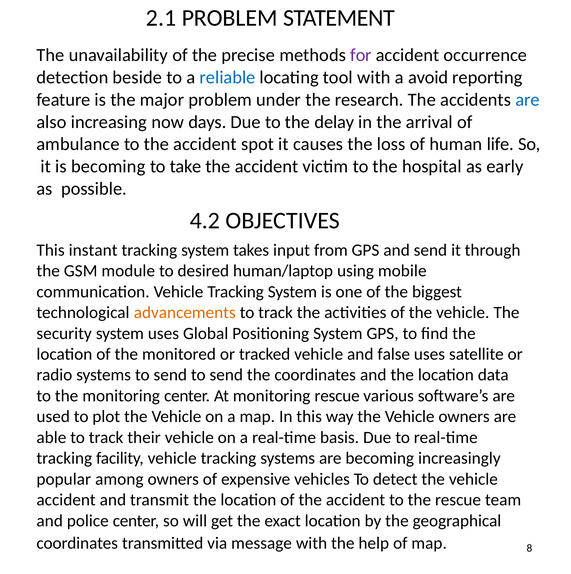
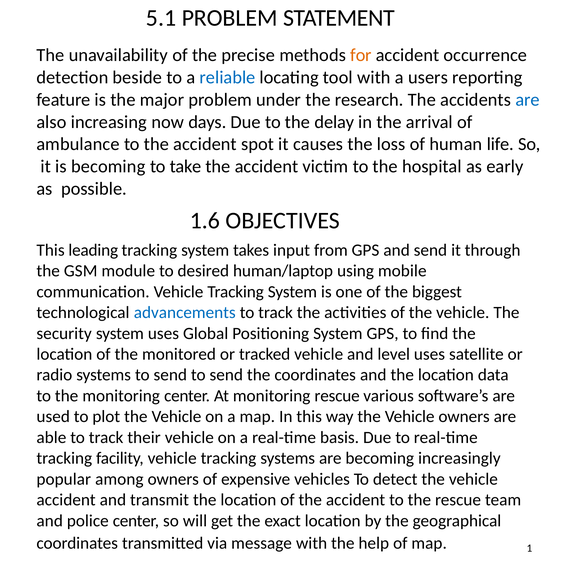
2.1: 2.1 -> 5.1 (161, 18)
for colour: purple -> orange (361, 55)
avoid: avoid -> users (428, 77)
4.2: 4.2 -> 1.6 (205, 221)
instant: instant -> leading (93, 250)
advancements colour: orange -> blue (185, 313)
false: false -> level (394, 354)
8: 8 -> 1 (529, 549)
